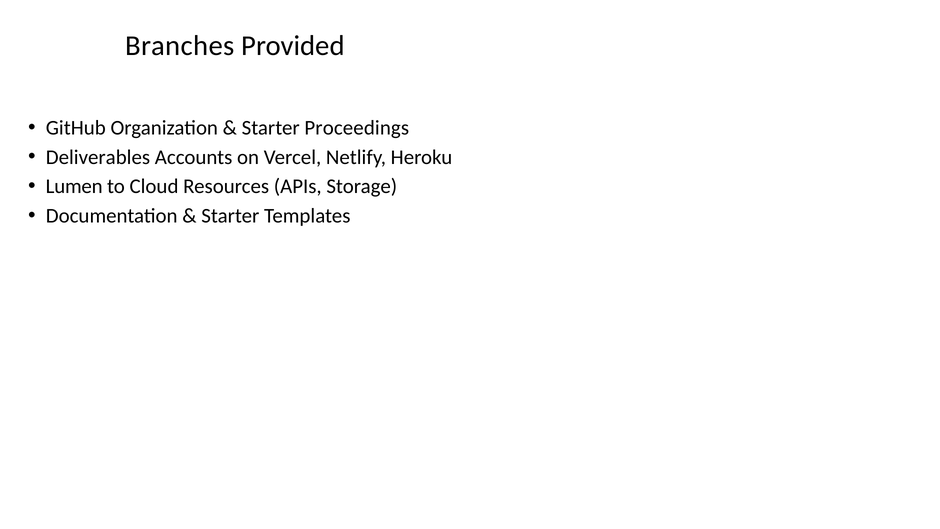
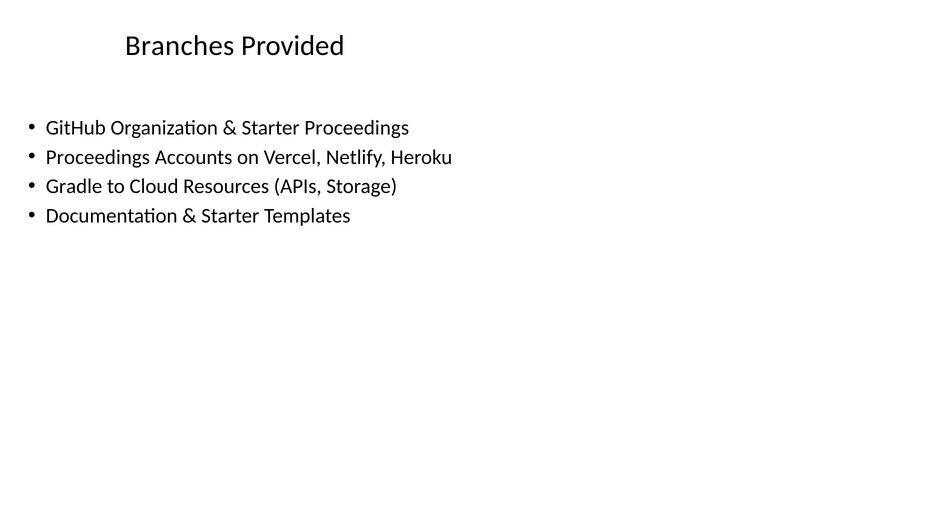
Deliverables: Deliverables -> Proceedings (98, 157)
Lumen: Lumen -> Gradle (74, 186)
